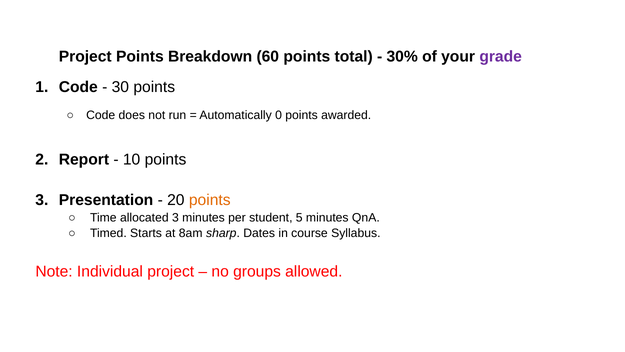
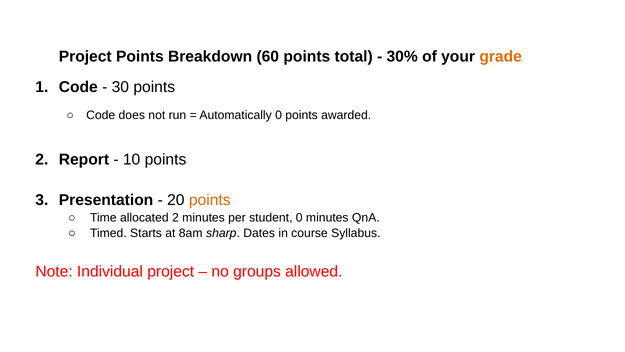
grade colour: purple -> orange (501, 57)
allocated 3: 3 -> 2 (175, 217)
student 5: 5 -> 0 (299, 217)
